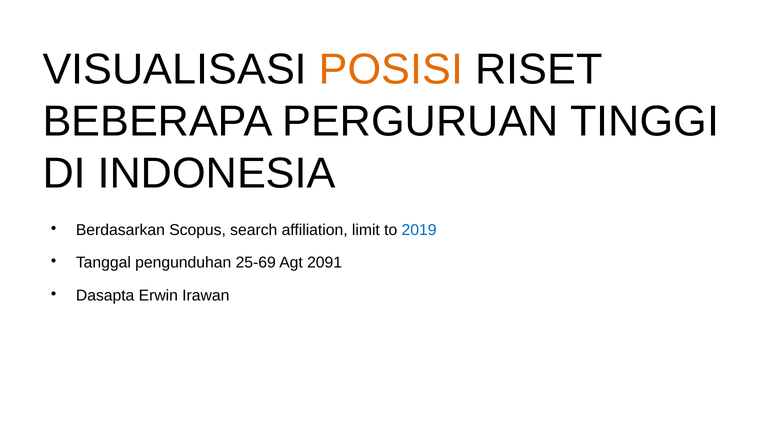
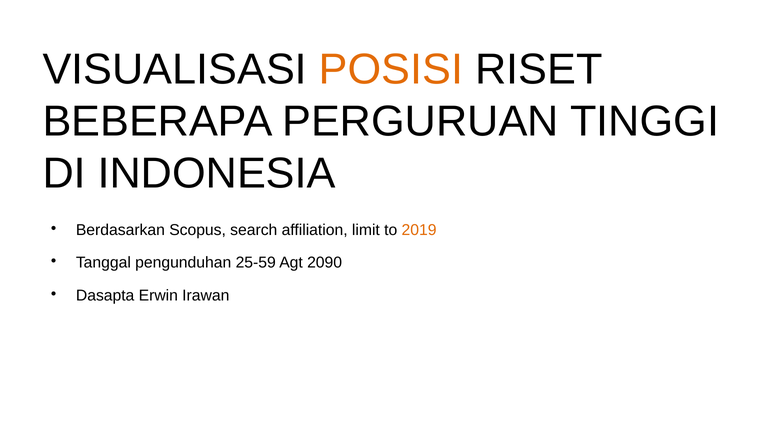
2019 colour: blue -> orange (419, 230)
25-69: 25-69 -> 25-59 (256, 263)
2091: 2091 -> 2090 (325, 263)
